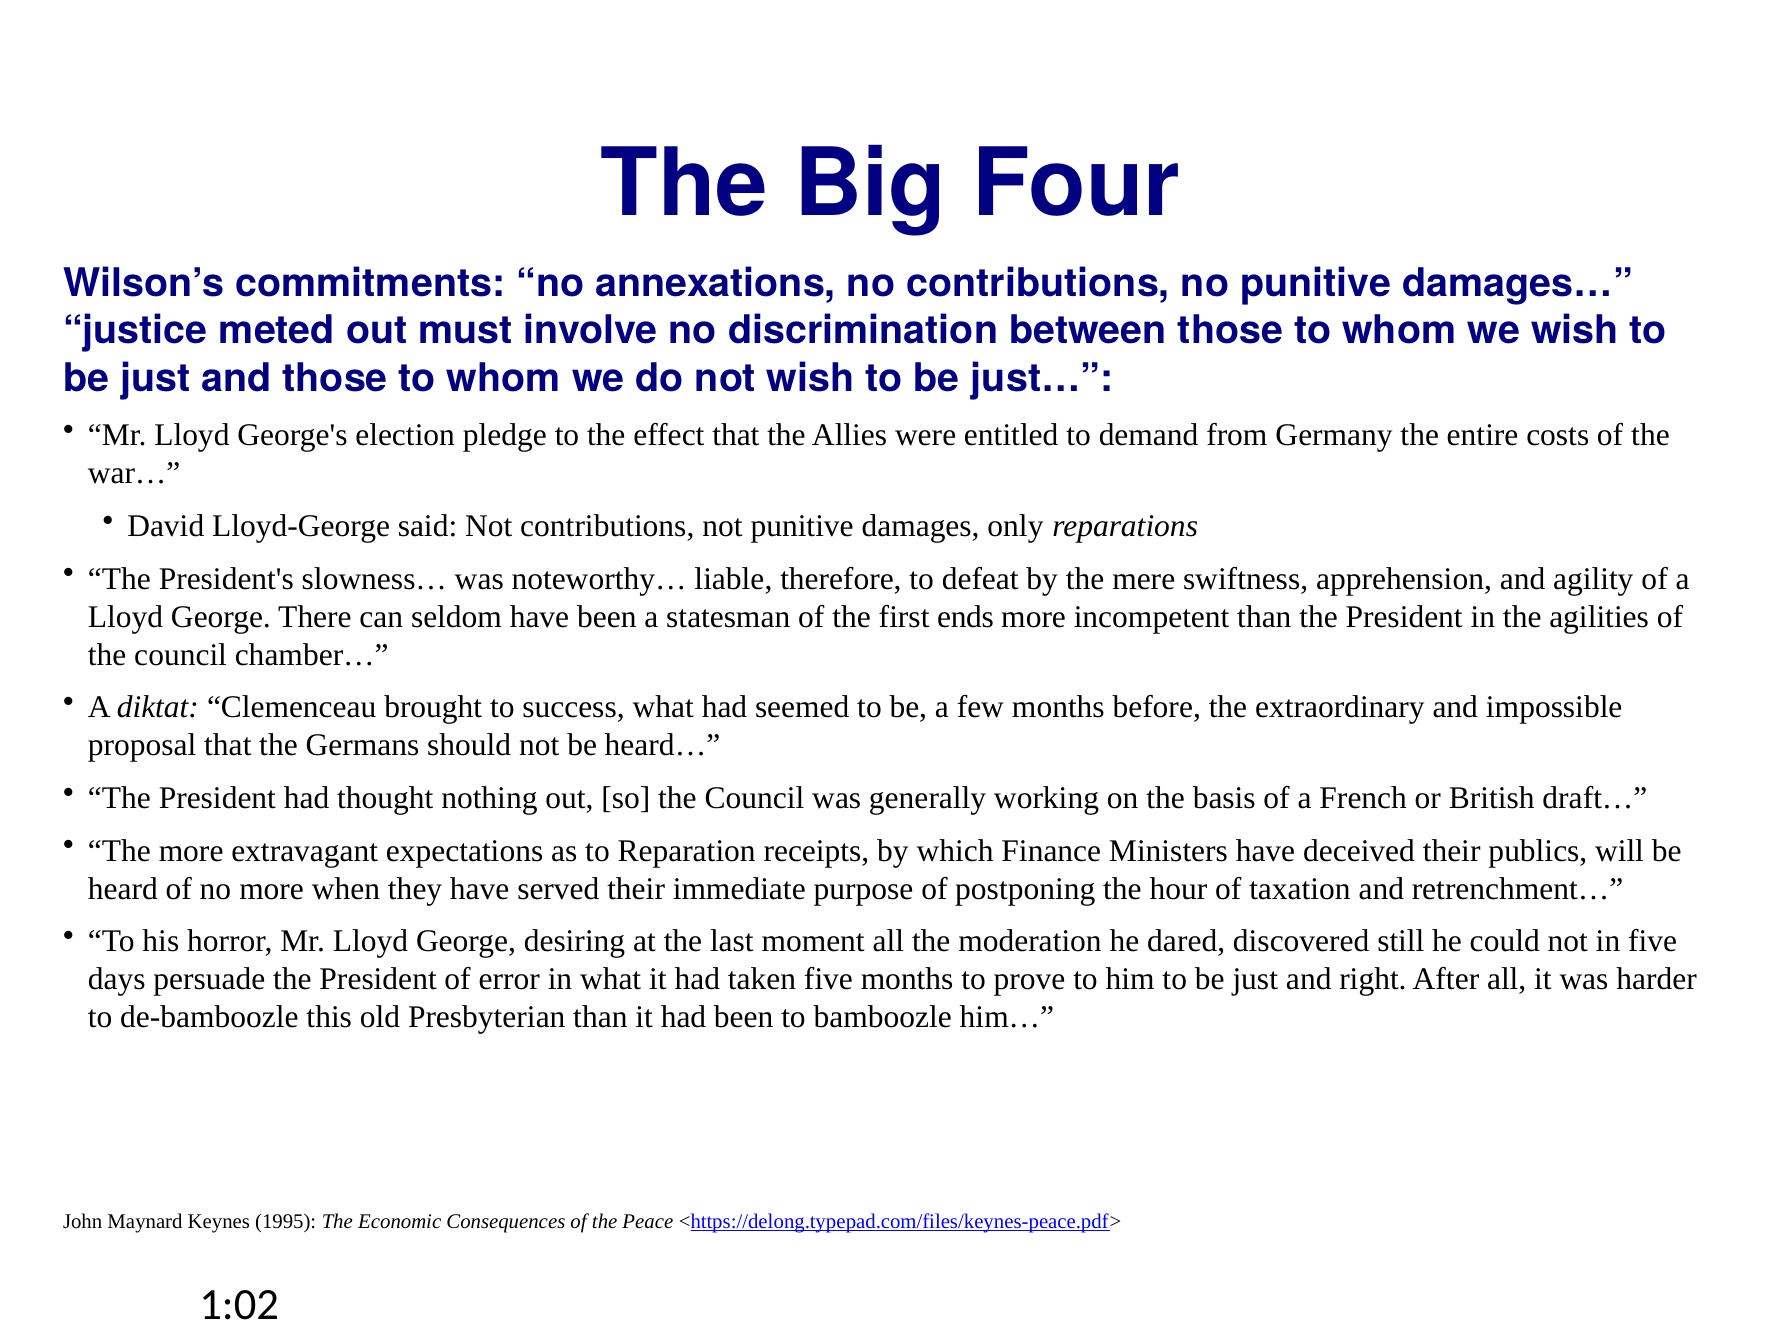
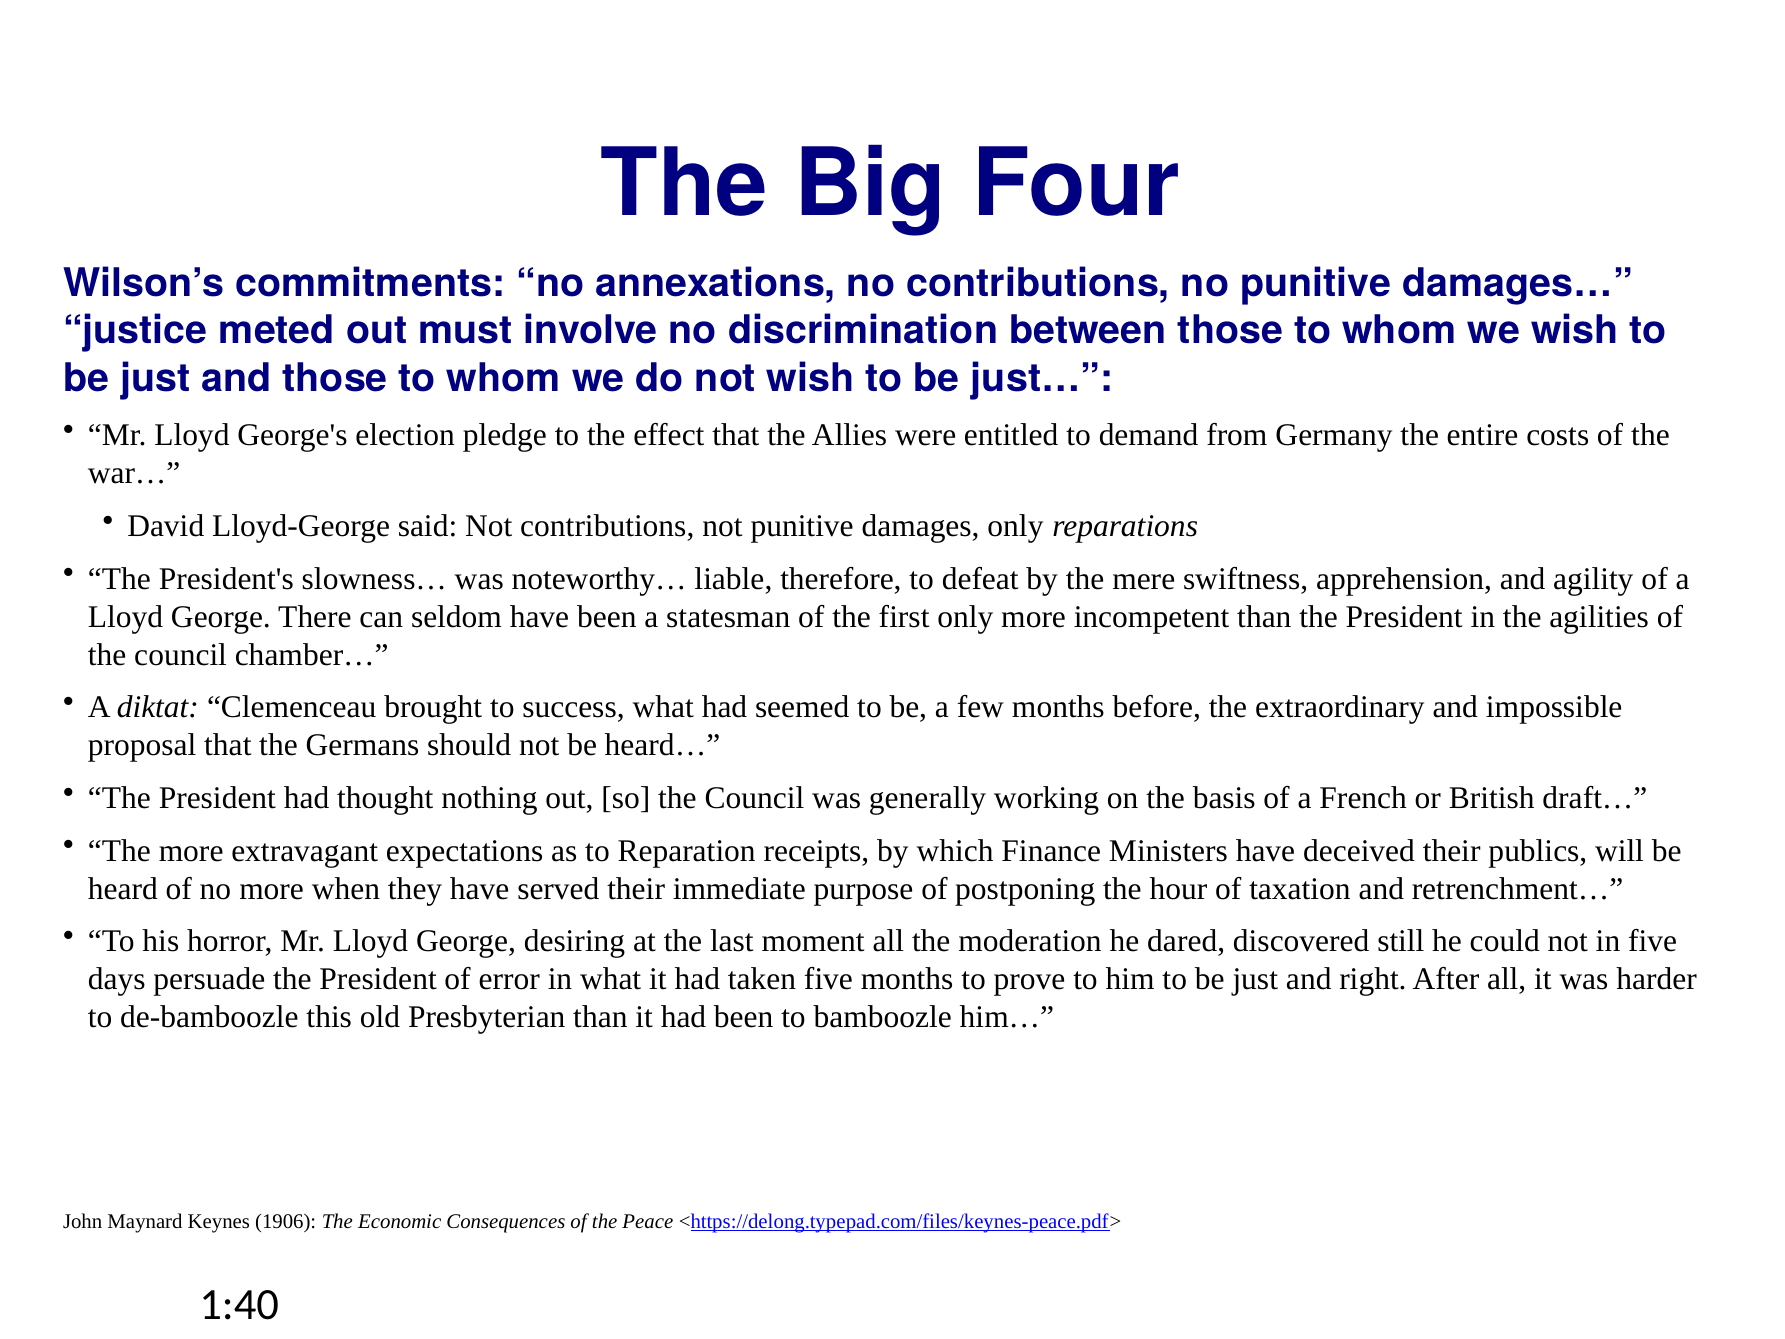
first ends: ends -> only (965, 617)
1995: 1995 -> 1906 (286, 1221)
1:02: 1:02 -> 1:40 (239, 1305)
